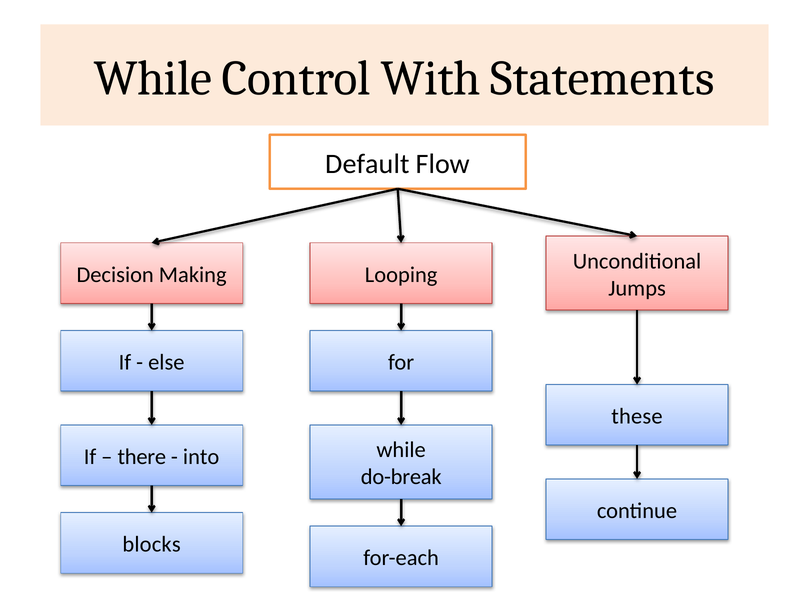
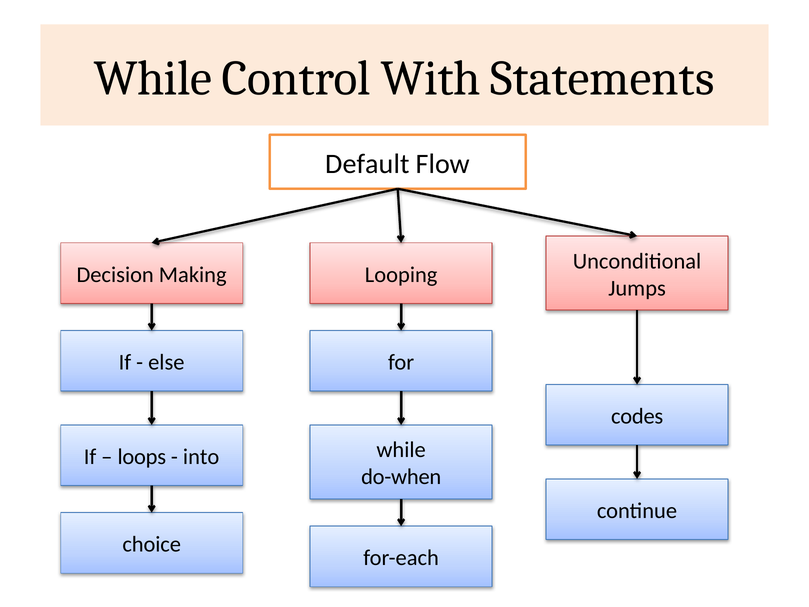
these: these -> codes (637, 416)
there: there -> loops (142, 457)
do-break: do-break -> do-when (401, 477)
blocks: blocks -> choice (152, 544)
